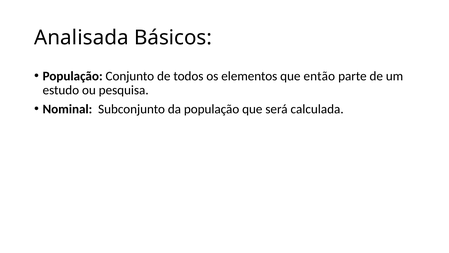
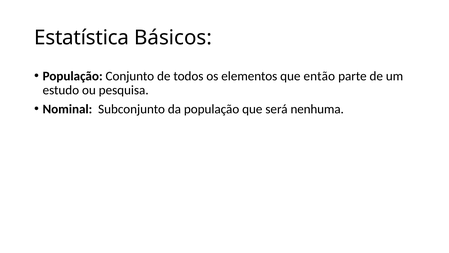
Analisada: Analisada -> Estatística (82, 38)
calculada: calculada -> nenhuma (317, 109)
